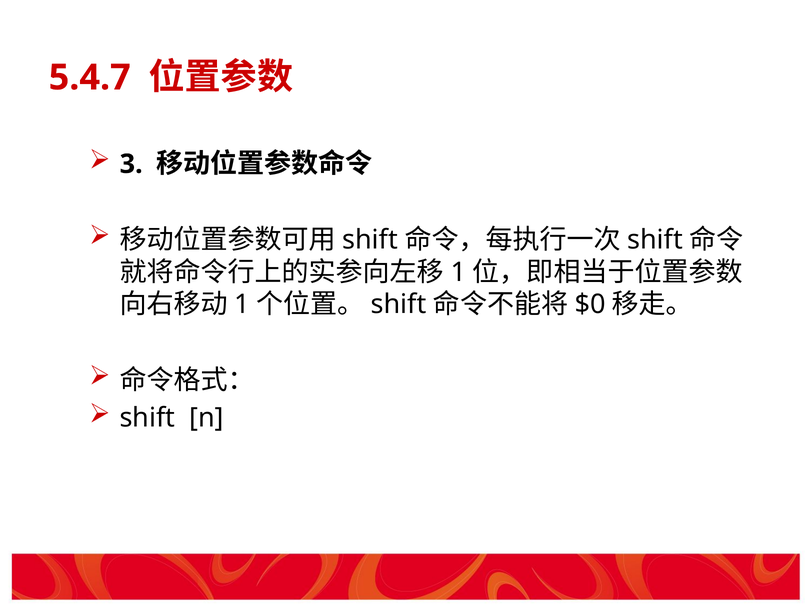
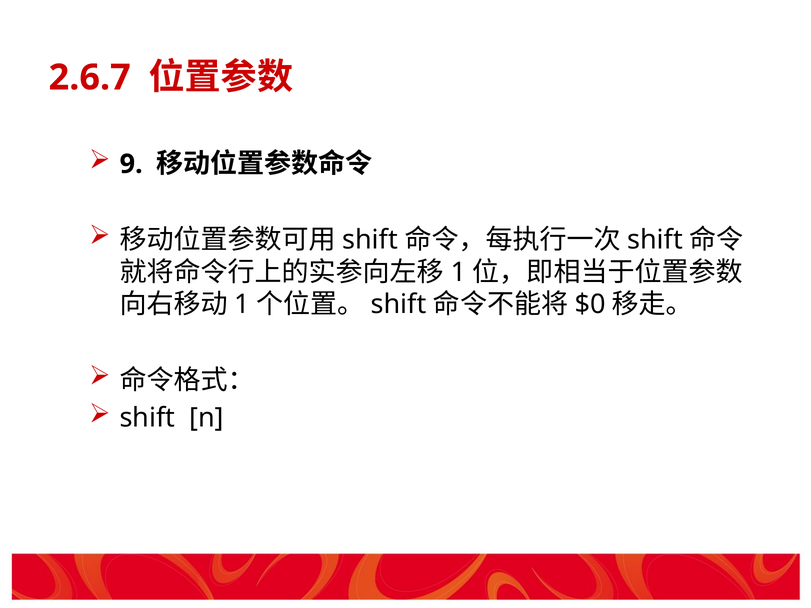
5.4.7: 5.4.7 -> 2.6.7 (90, 78)
3: 3 -> 9 (131, 164)
